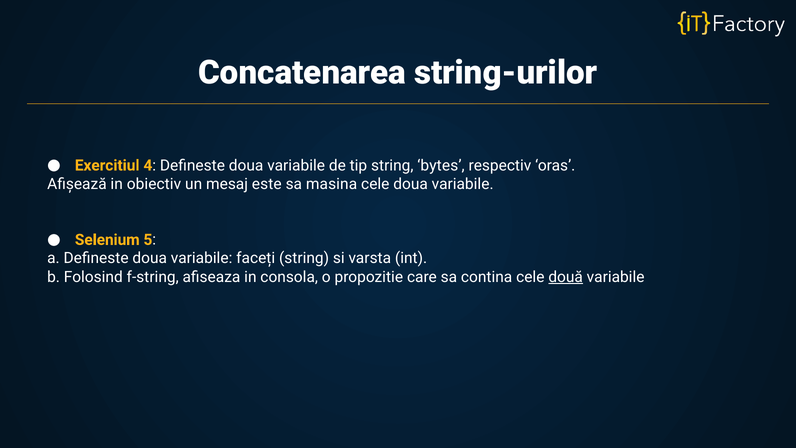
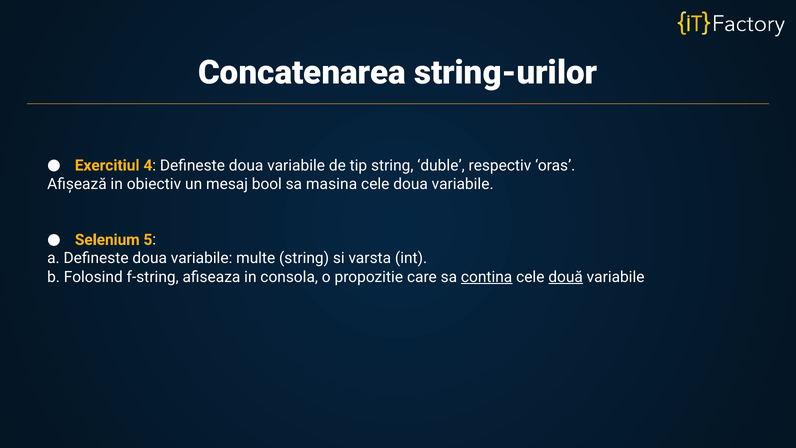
bytes: bytes -> duble (441, 165)
este: este -> bool (267, 184)
faceți: faceți -> multe (256, 258)
contina underline: none -> present (487, 277)
